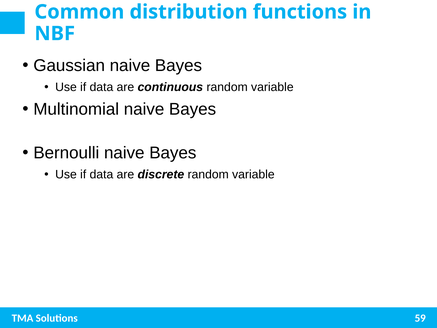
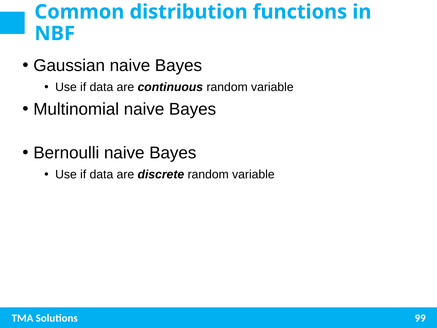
59: 59 -> 99 (420, 318)
